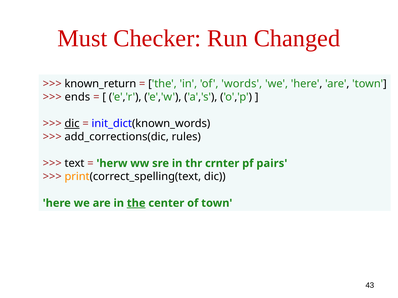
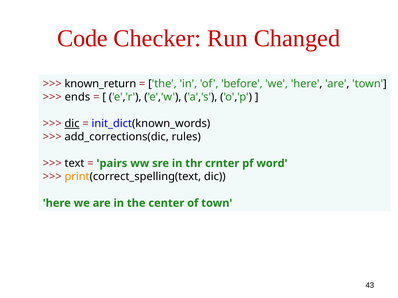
Must: Must -> Code (82, 39)
words: words -> before (242, 84)
herw: herw -> pairs (112, 164)
pairs: pairs -> word (272, 164)
the underline: present -> none (136, 203)
